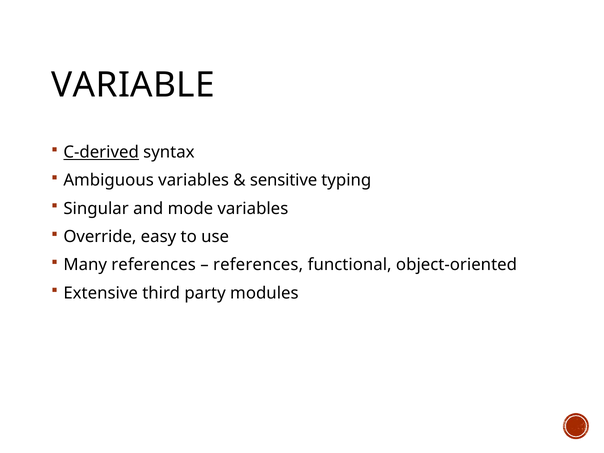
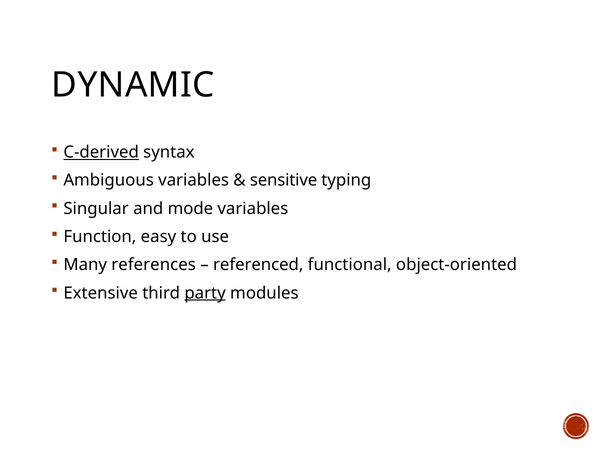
VARIABLE: VARIABLE -> DYNAMIC (133, 85)
Override: Override -> Function (100, 237)
references: references -> referenced (258, 265)
party underline: none -> present (205, 293)
